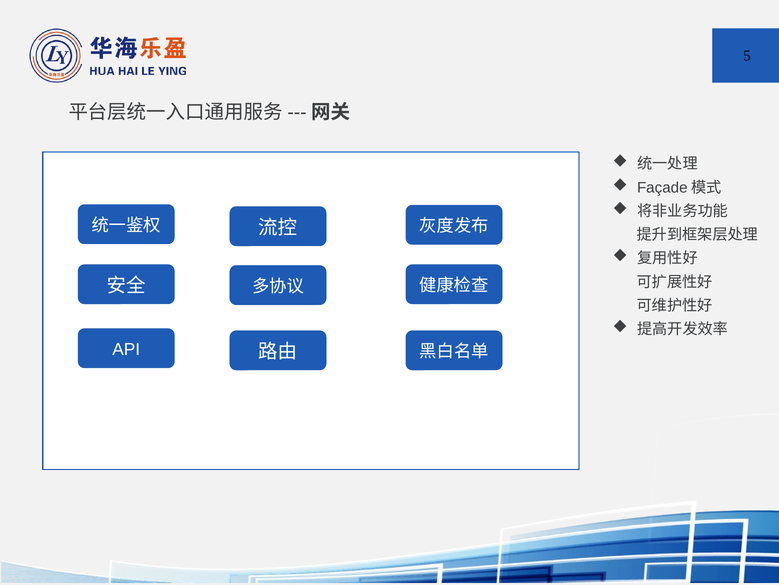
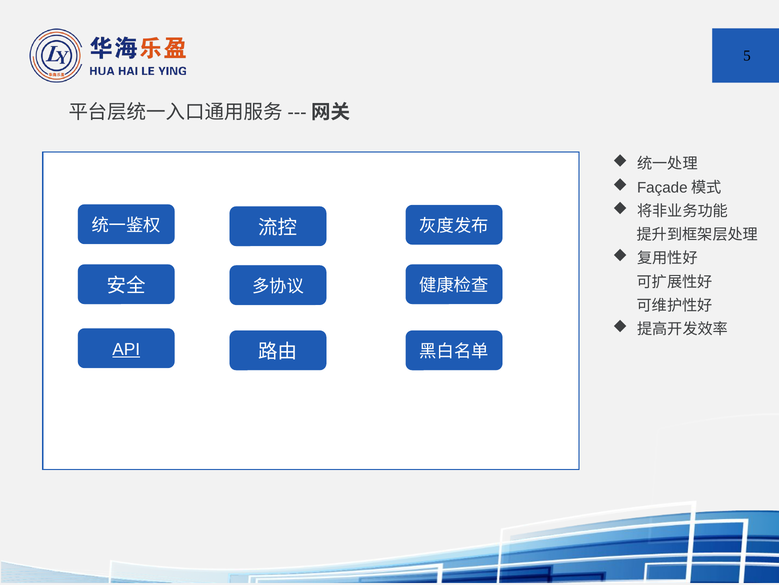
API underline: none -> present (126, 349)
